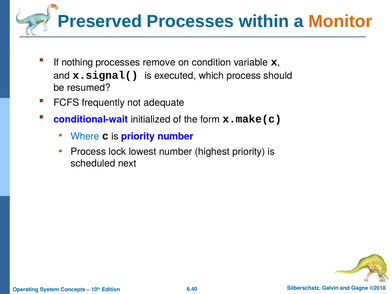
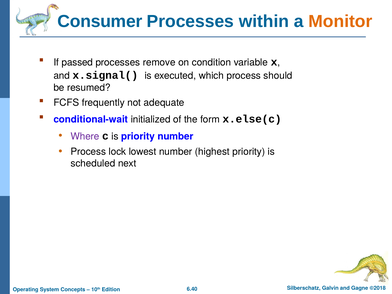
Preserved: Preserved -> Consumer (100, 21)
nothing: nothing -> passed (77, 62)
x.make(c: x.make(c -> x.else(c (252, 119)
Where colour: blue -> purple (85, 136)
